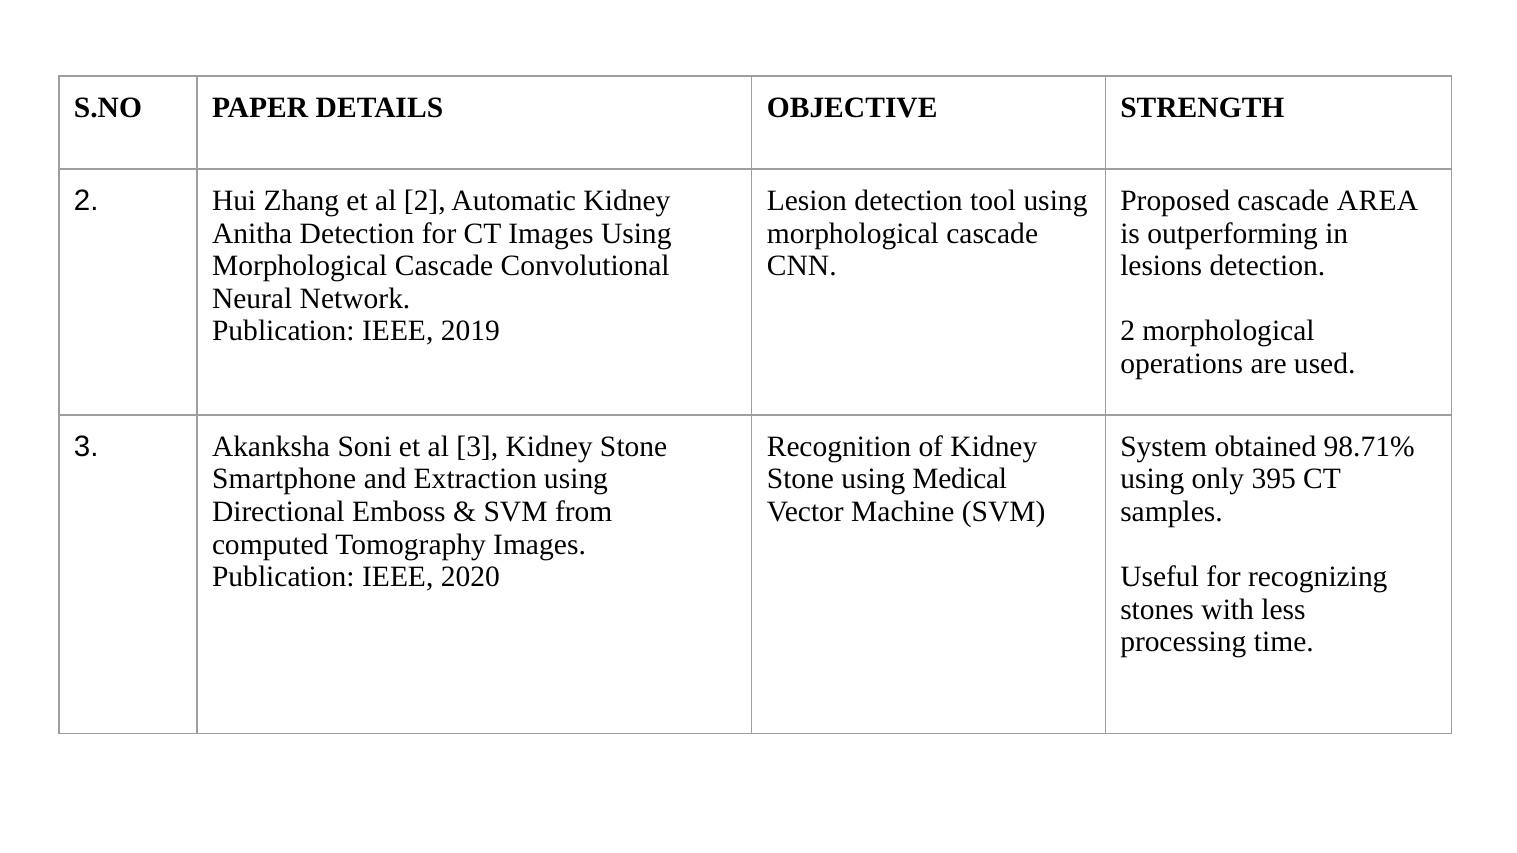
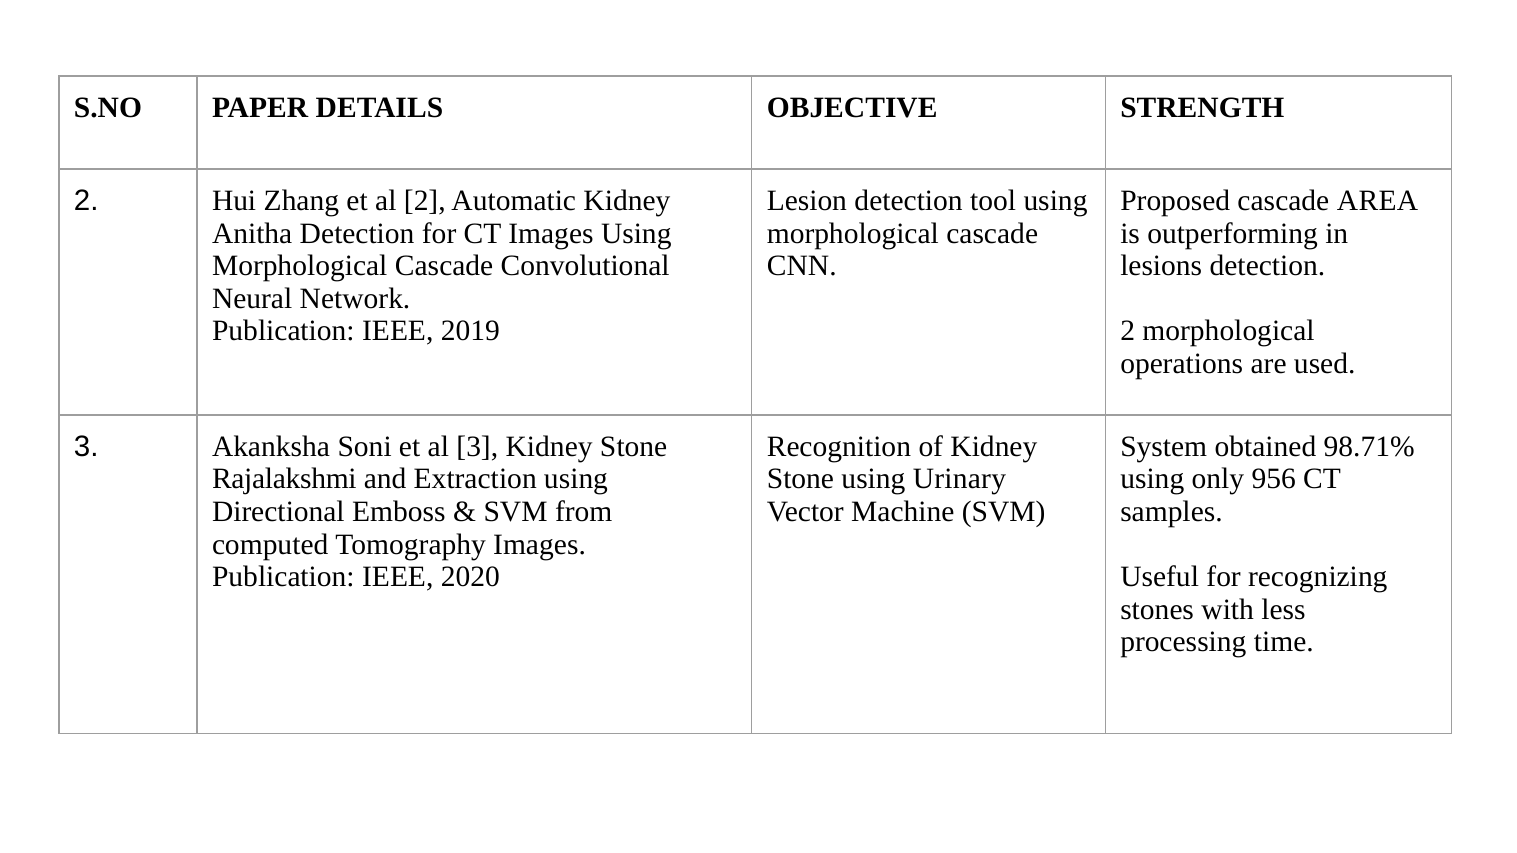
Smartphone: Smartphone -> Rajalakshmi (284, 479)
Medical: Medical -> Urinary (959, 479)
395: 395 -> 956 (1274, 479)
